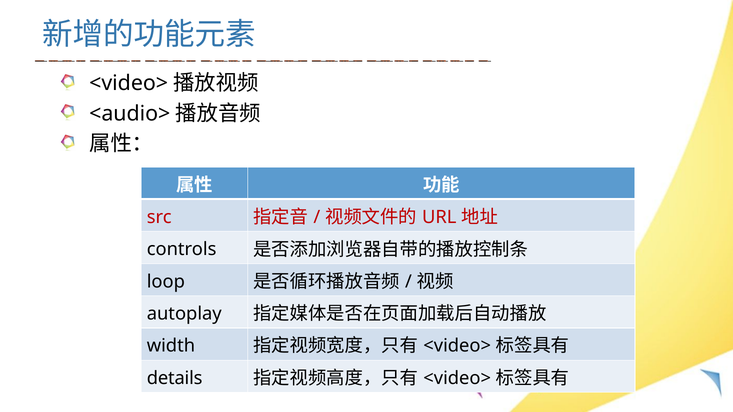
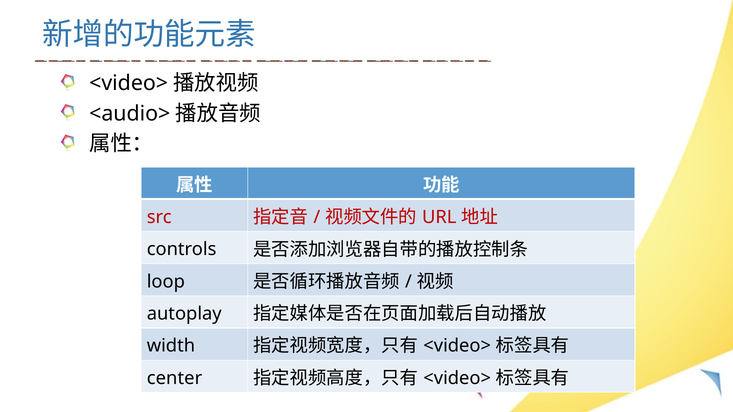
details: details -> center (175, 378)
